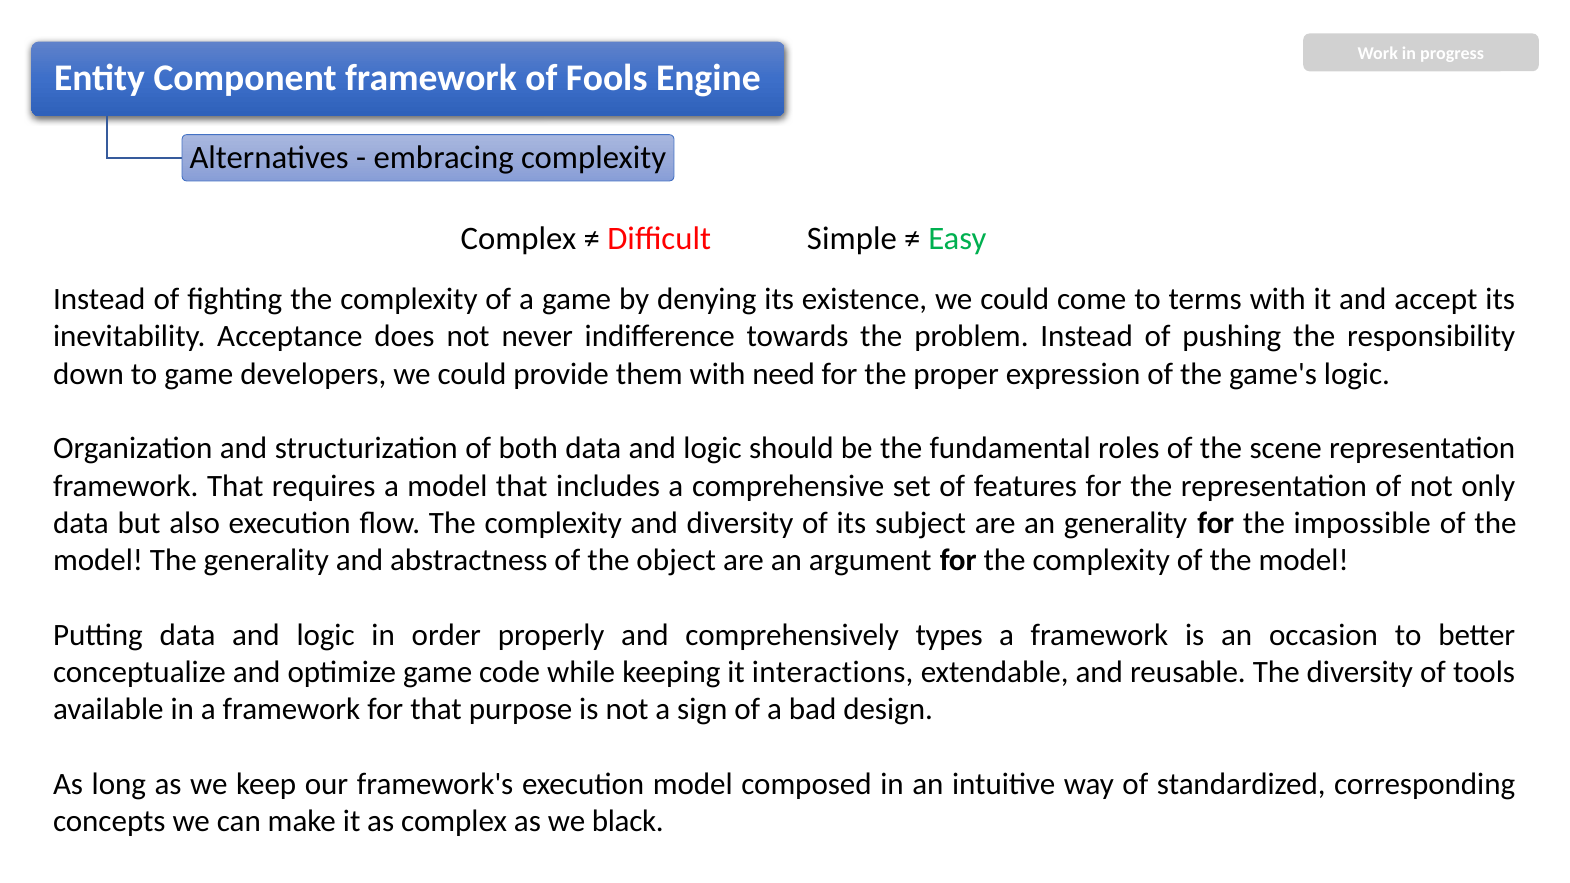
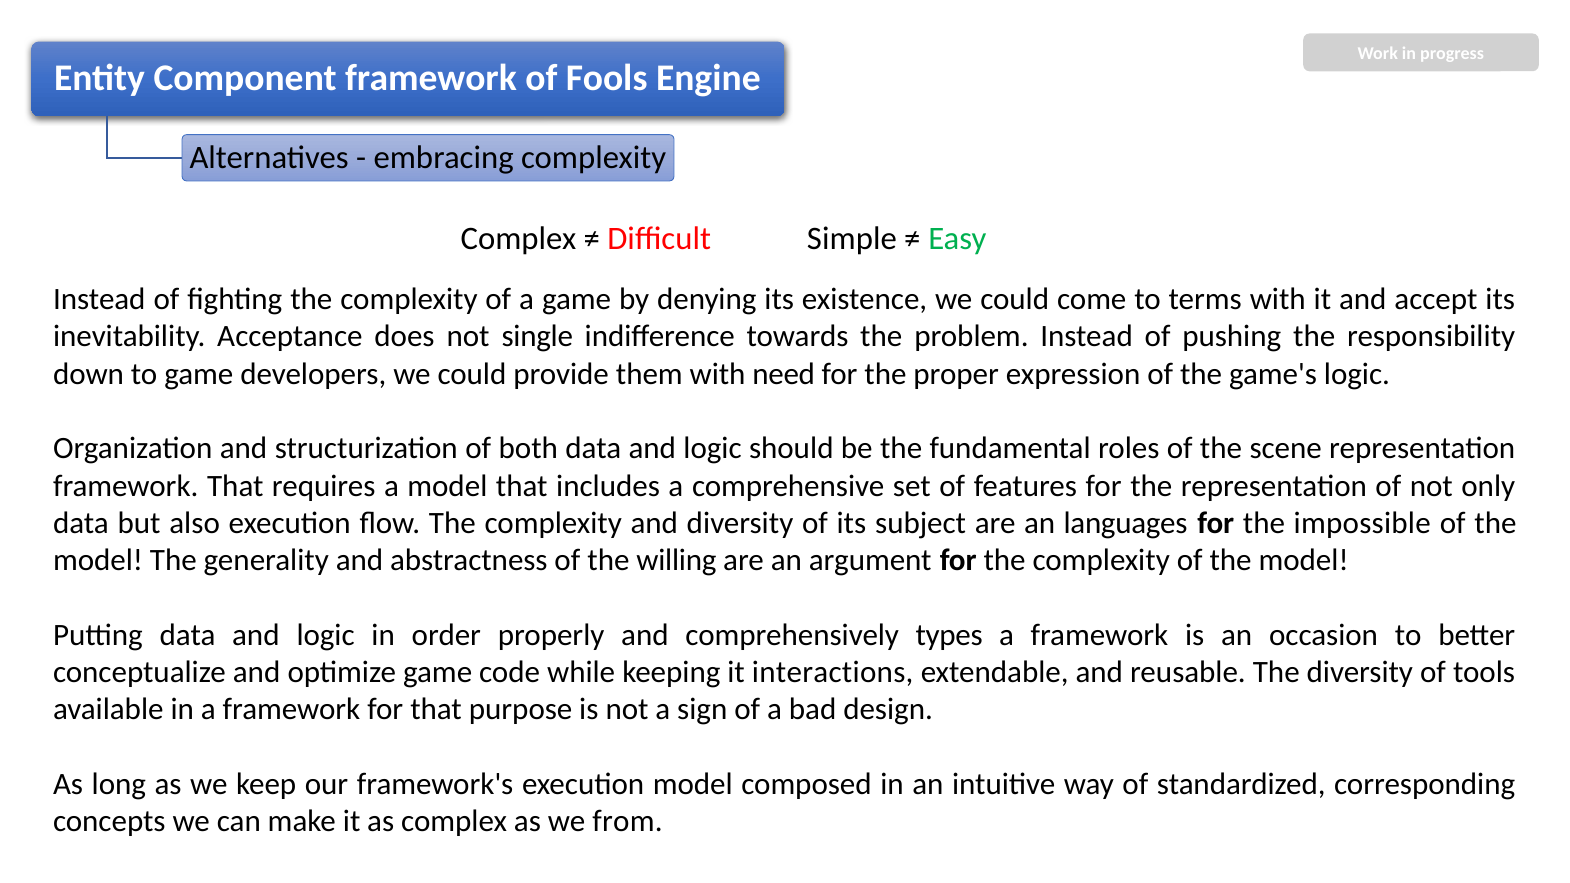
never: never -> single (537, 337)
an generality: generality -> languages (1126, 523)
object: object -> willing (676, 560)
black: black -> from (628, 821)
